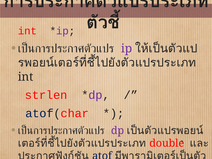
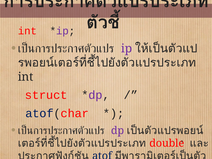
strlen: strlen -> struct (46, 95)
